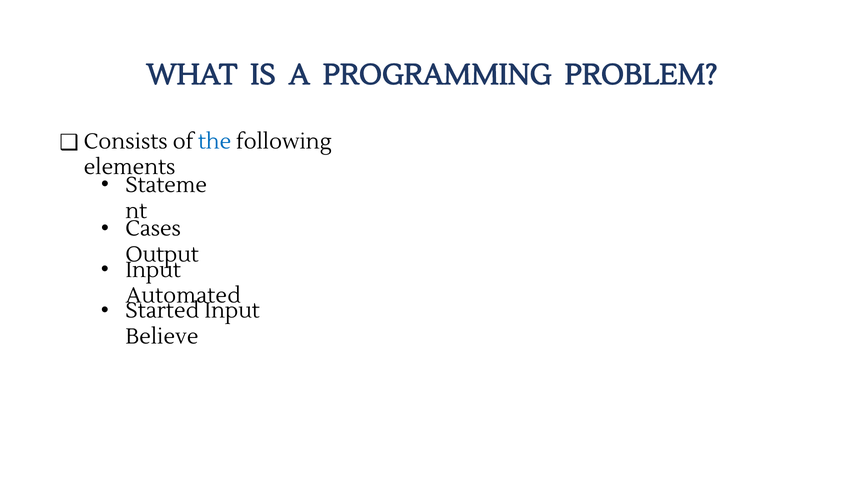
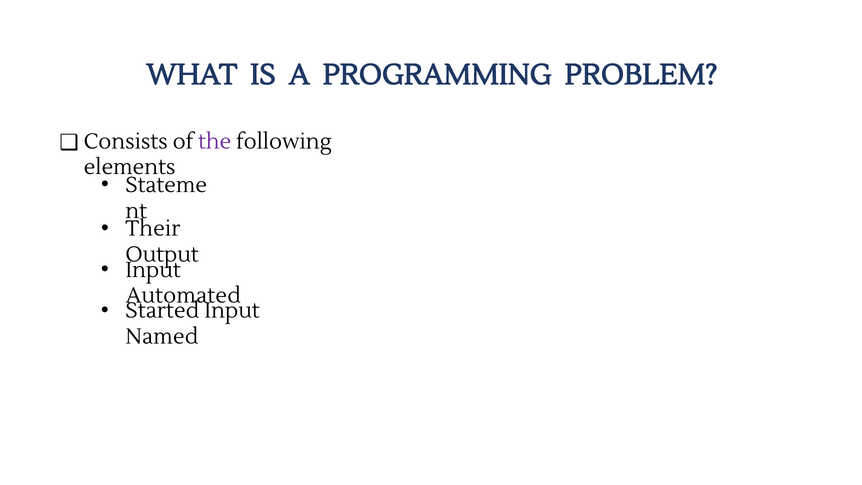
the colour: blue -> purple (215, 141)
Cases: Cases -> Their (153, 229)
Believe: Believe -> Named (162, 337)
